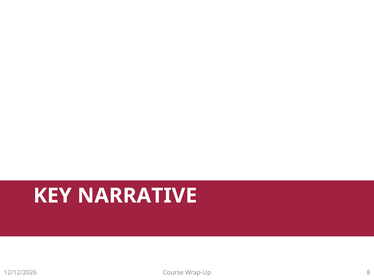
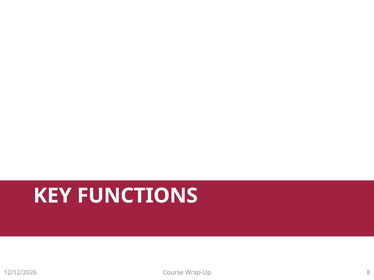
NARRATIVE: NARRATIVE -> FUNCTIONS (137, 196)
